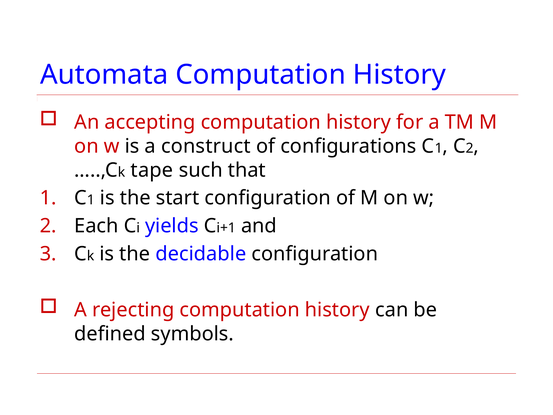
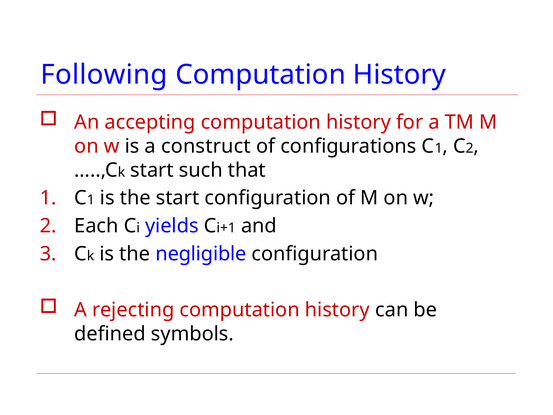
Automata: Automata -> Following (104, 75)
tape: tape -> start (152, 170)
decidable: decidable -> negligible (201, 254)
